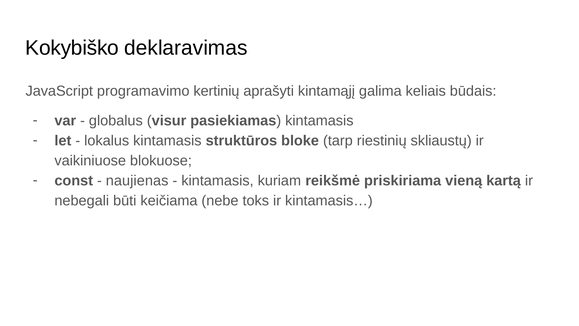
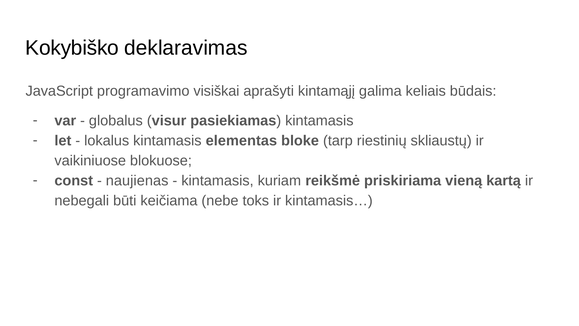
kertinių: kertinių -> visiškai (216, 91)
struktūros: struktūros -> elementas (241, 141)
